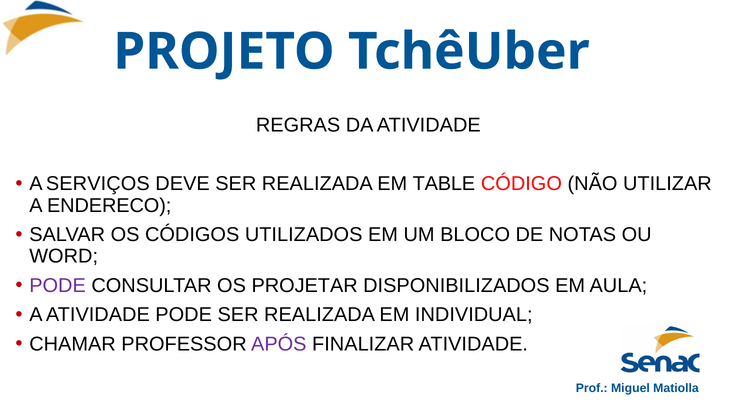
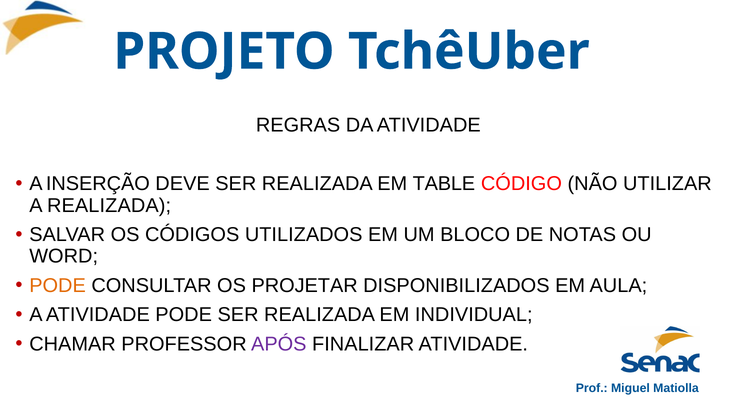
SERVIÇOS: SERVIÇOS -> INSERÇÃO (98, 184)
A ENDERECO: ENDERECO -> REALIZADA (109, 205)
PODE colour: purple -> orange (58, 285)
